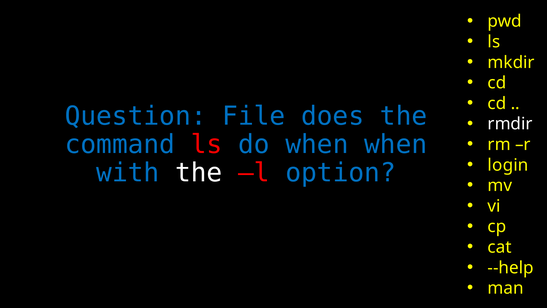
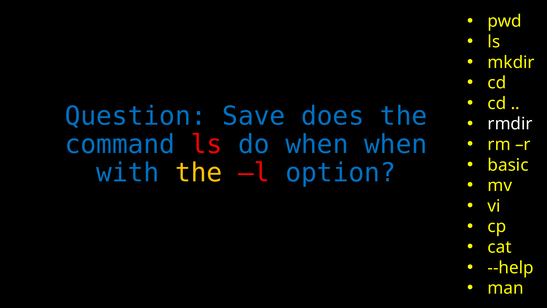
File: File -> Save (254, 116)
login: login -> basic (508, 165)
the colour: white -> yellow (199, 173)
